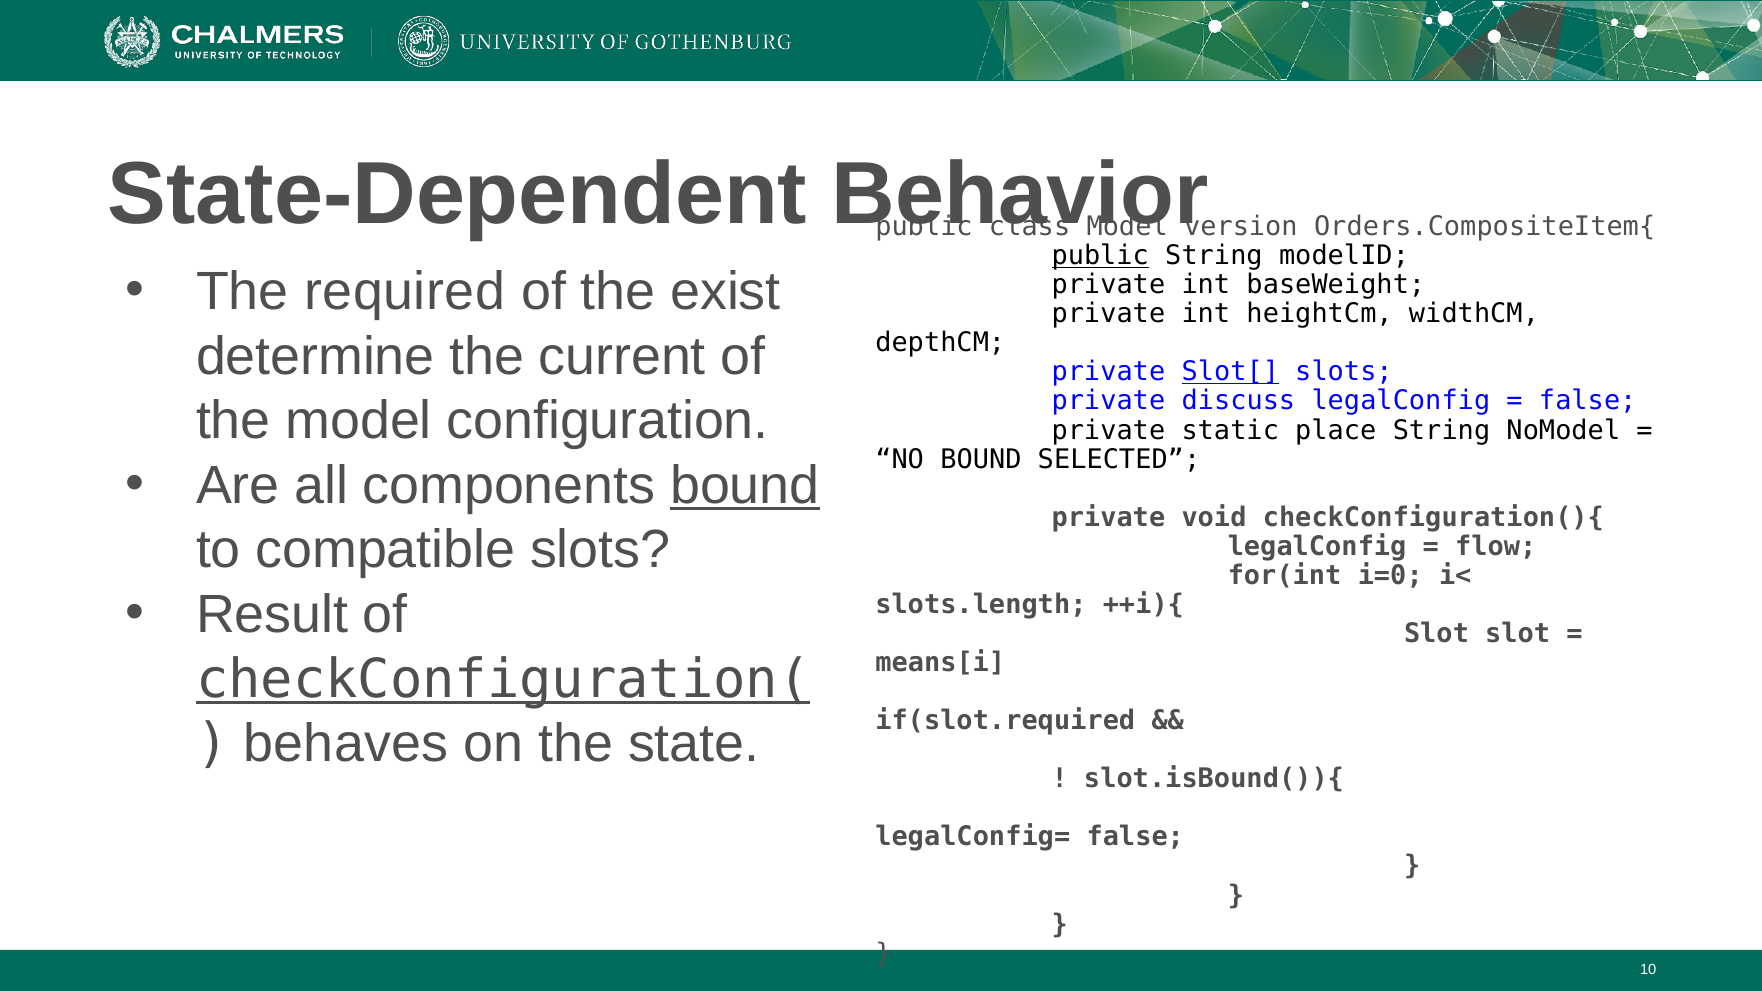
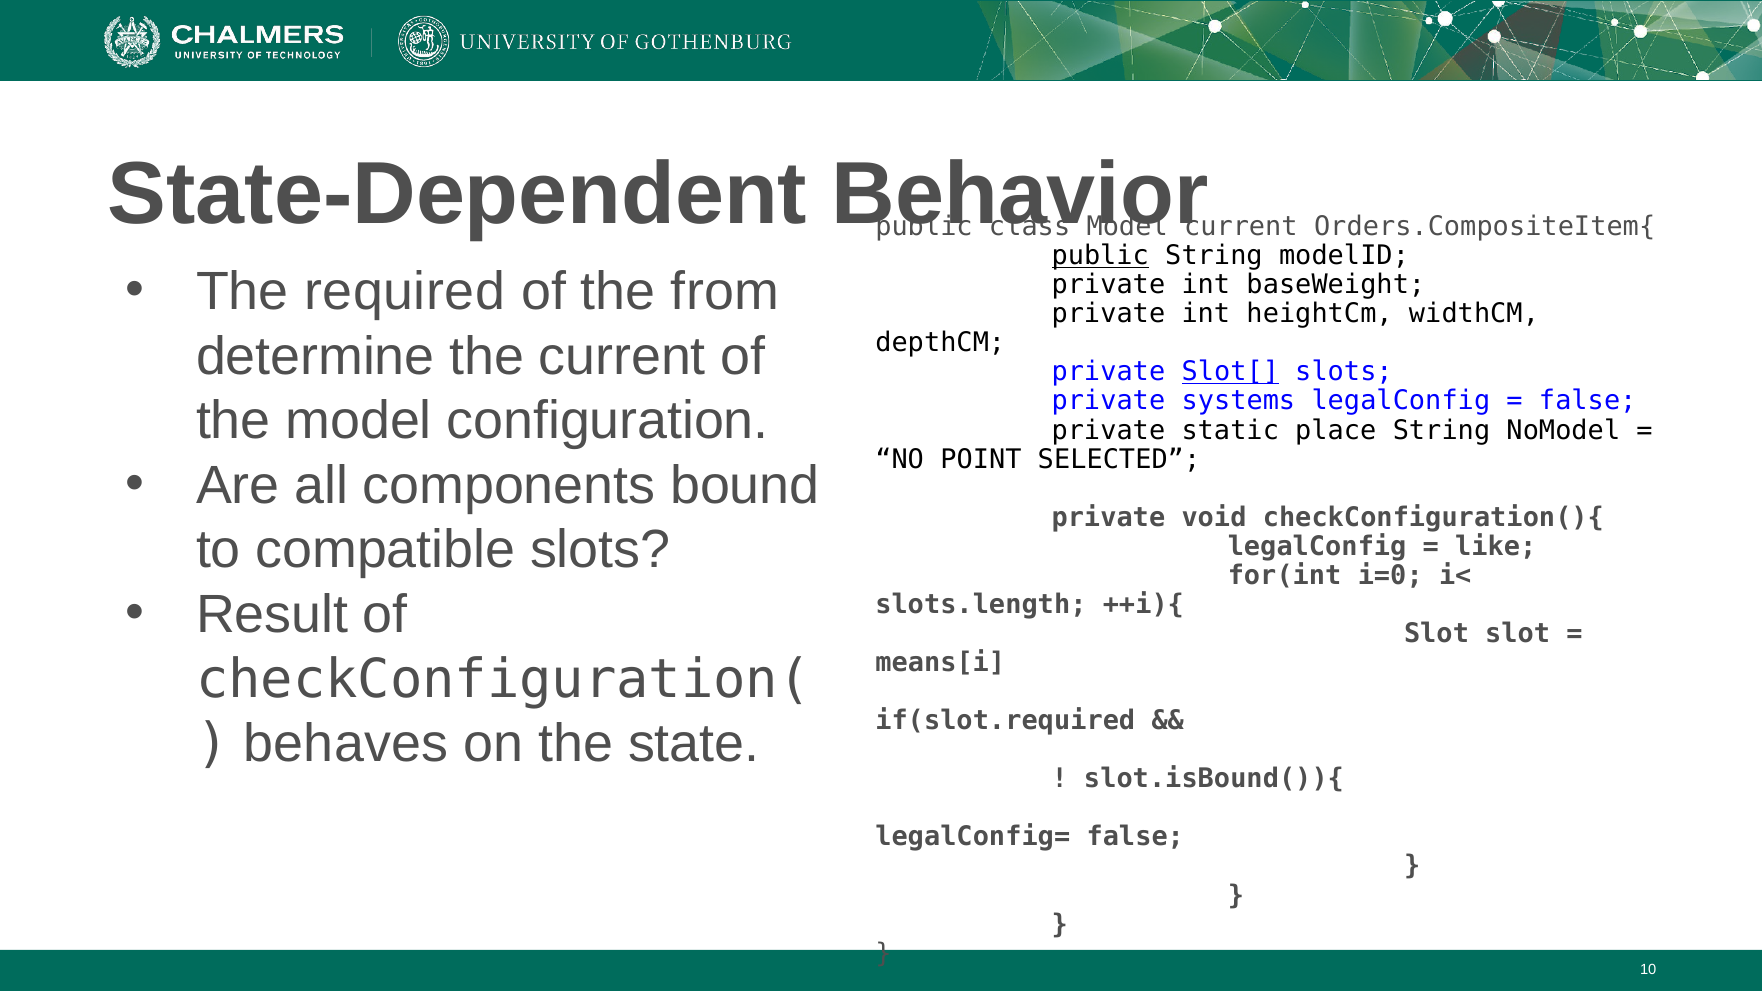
version: version -> current (1241, 227)
exist: exist -> from (725, 292)
discuss: discuss -> systems (1238, 401)
NO BOUND: BOUND -> POINT (981, 459)
bound underline: present -> none (745, 486)
flow: flow -> like (1496, 546)
checkConfiguration( underline: present -> none (503, 679)
